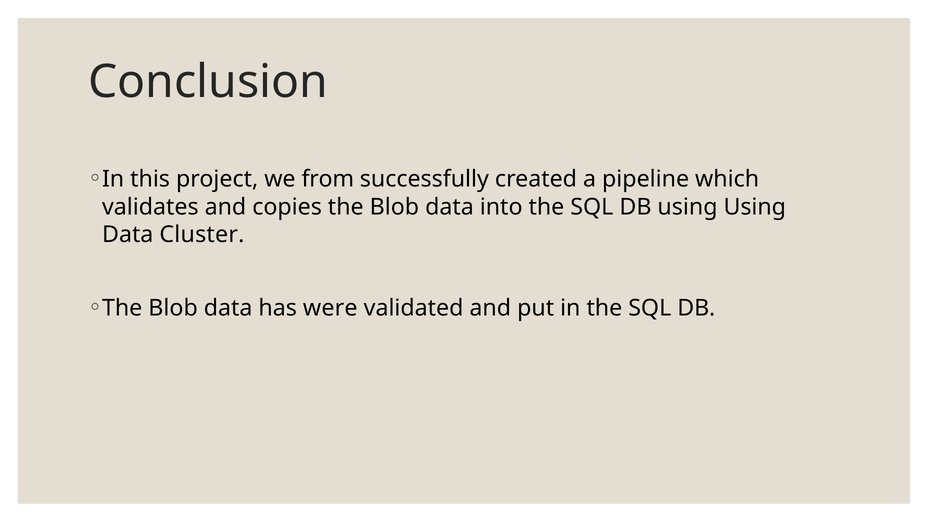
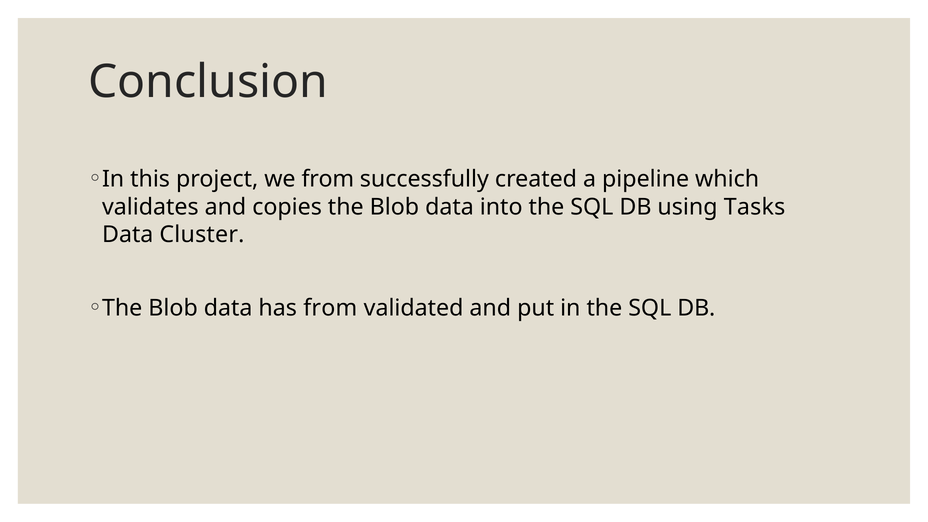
using Using: Using -> Tasks (755, 207)
has were: were -> from (330, 308)
